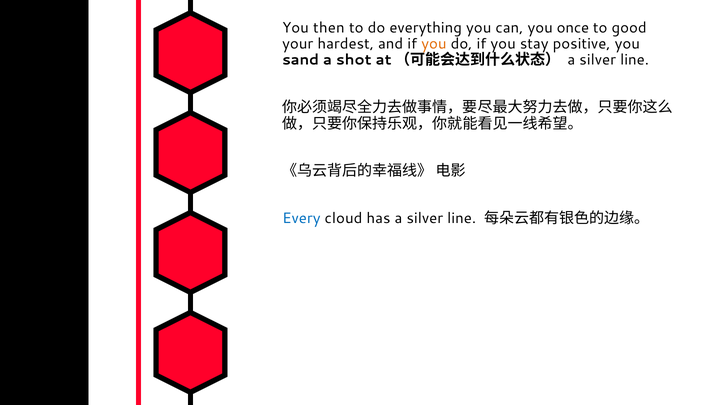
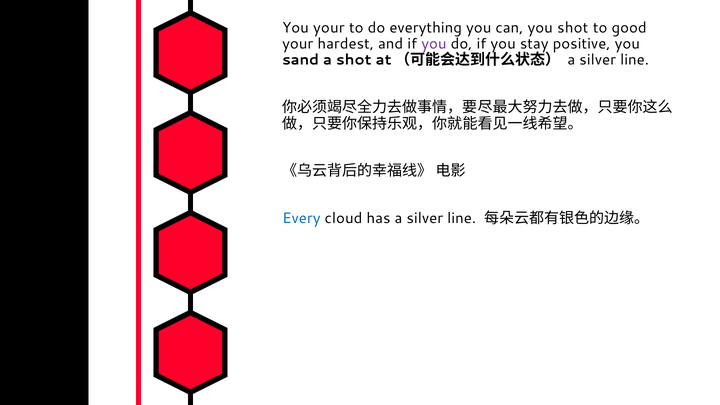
You then: then -> your (329, 28)
you once: once -> shot (573, 28)
you colour: orange -> purple (434, 44)
